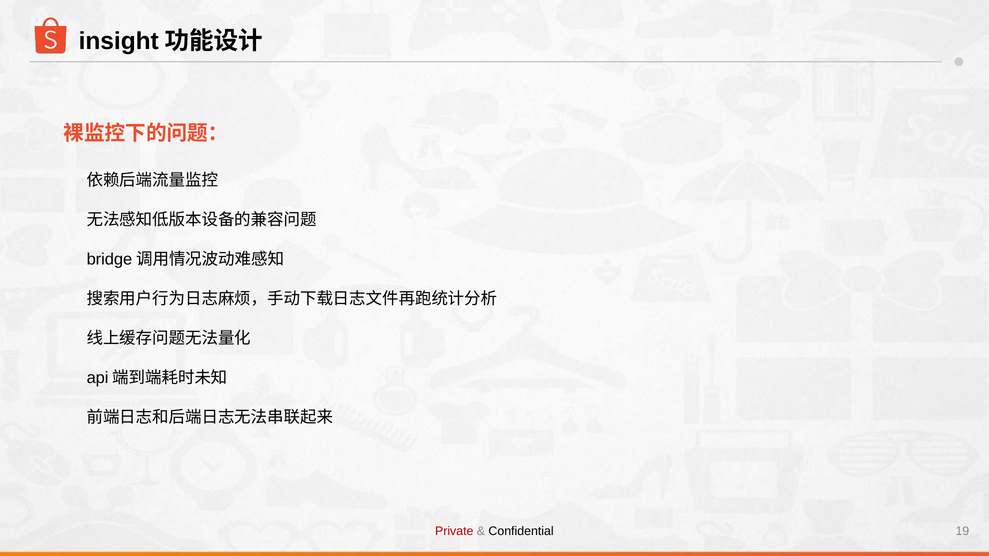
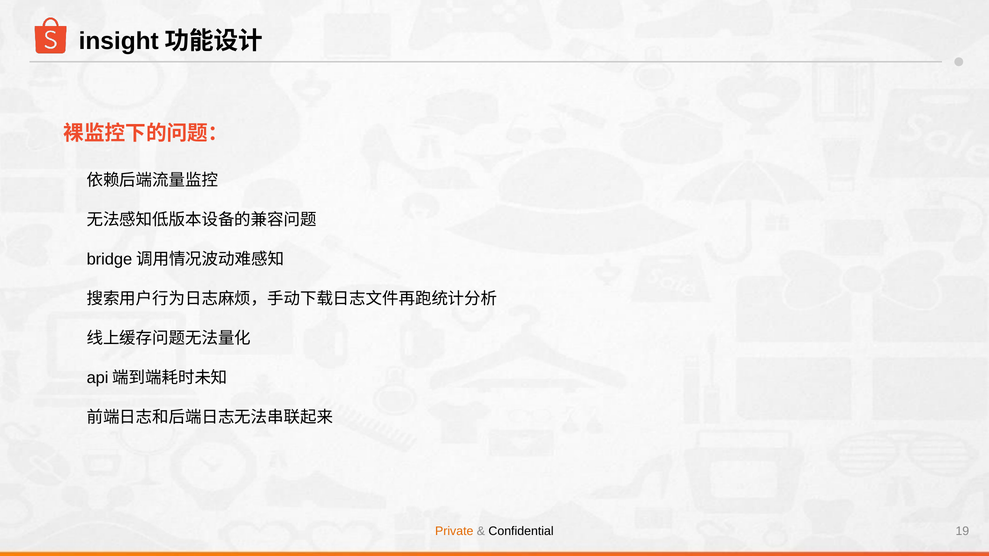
Private colour: red -> orange (454, 531)
